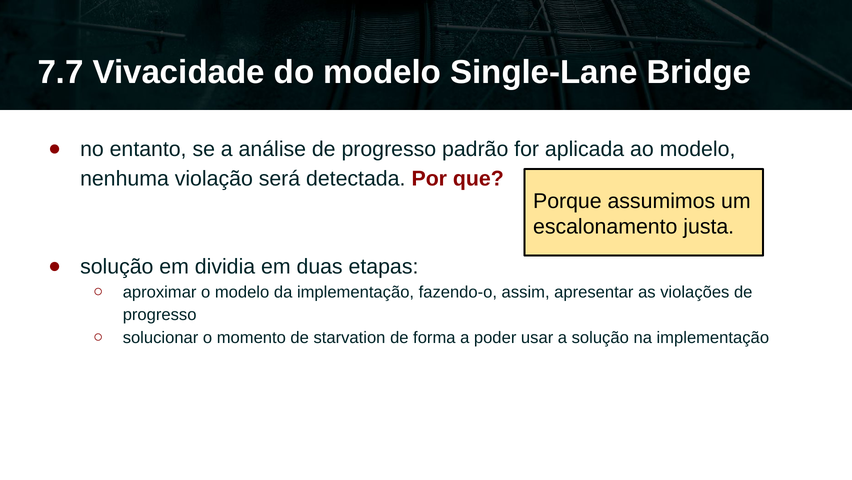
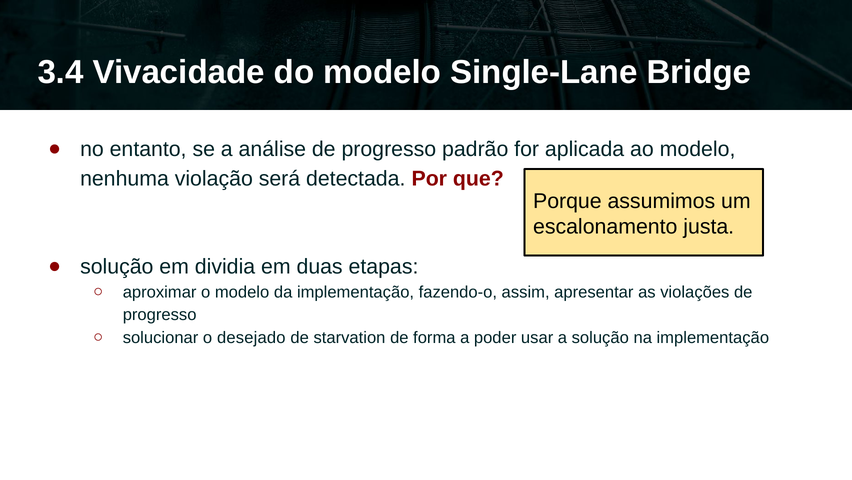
7.7: 7.7 -> 3.4 (61, 72)
momento: momento -> desejado (251, 337)
